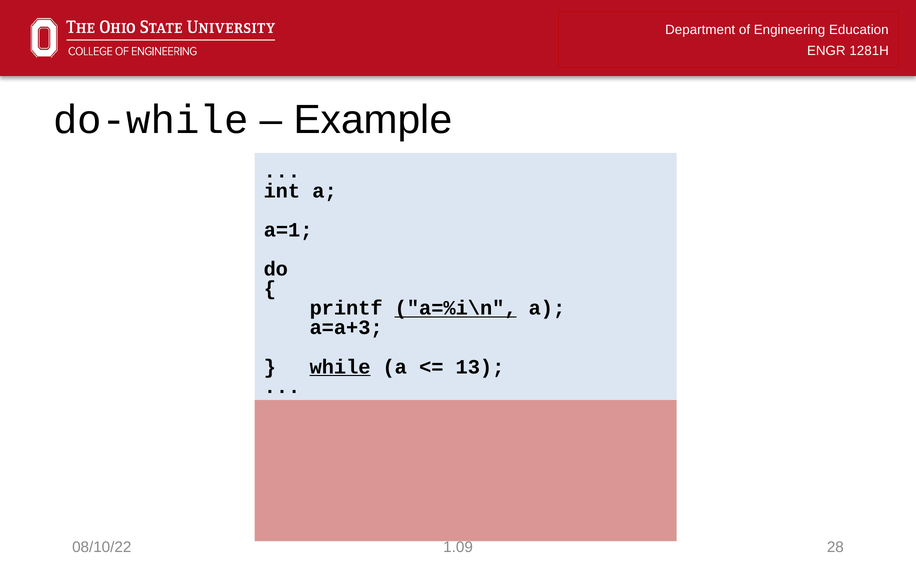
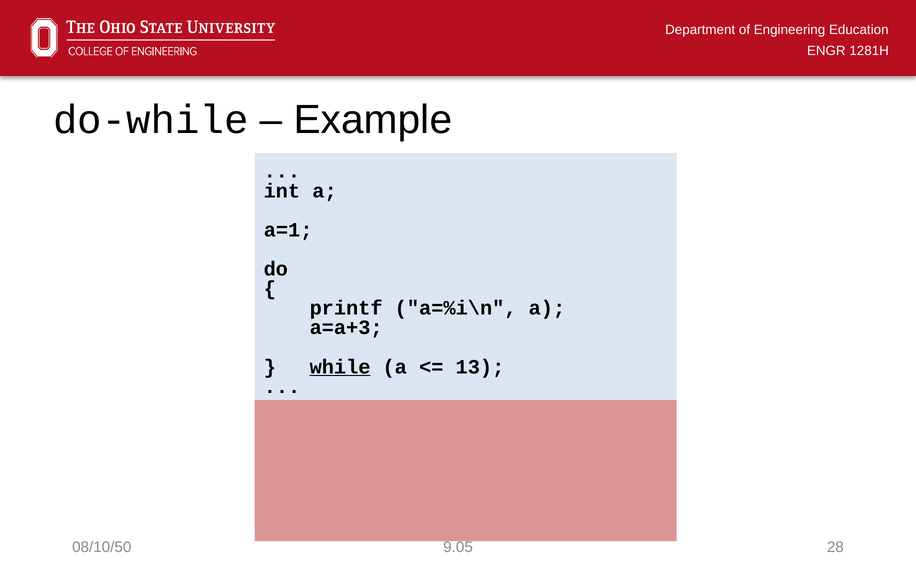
a=%i\n underline: present -> none (456, 308)
08/10/22: 08/10/22 -> 08/10/50 (102, 547)
1.09: 1.09 -> 9.05 (458, 547)
